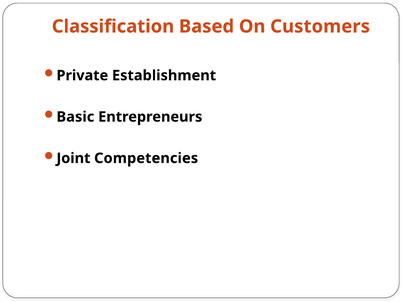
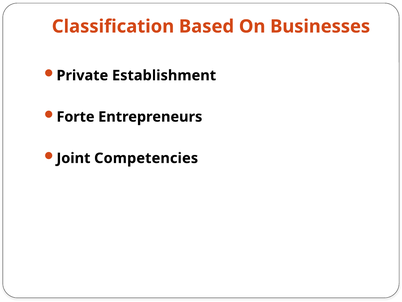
Customers: Customers -> Businesses (320, 26)
Basic: Basic -> Forte (75, 117)
